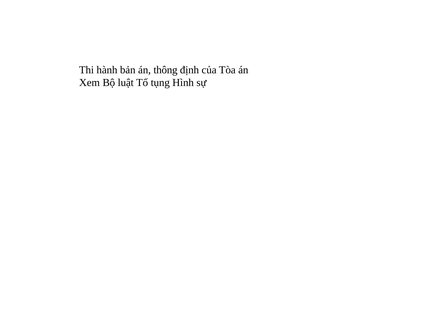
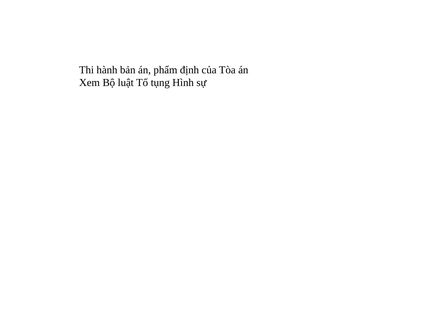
thông: thông -> phẩm (165, 70)
